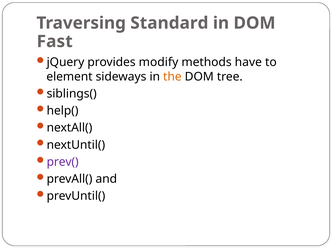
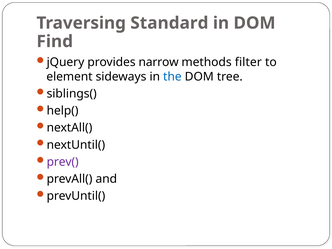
Fast: Fast -> Find (55, 41)
modify: modify -> narrow (159, 62)
have: have -> filter (248, 62)
the colour: orange -> blue (172, 77)
